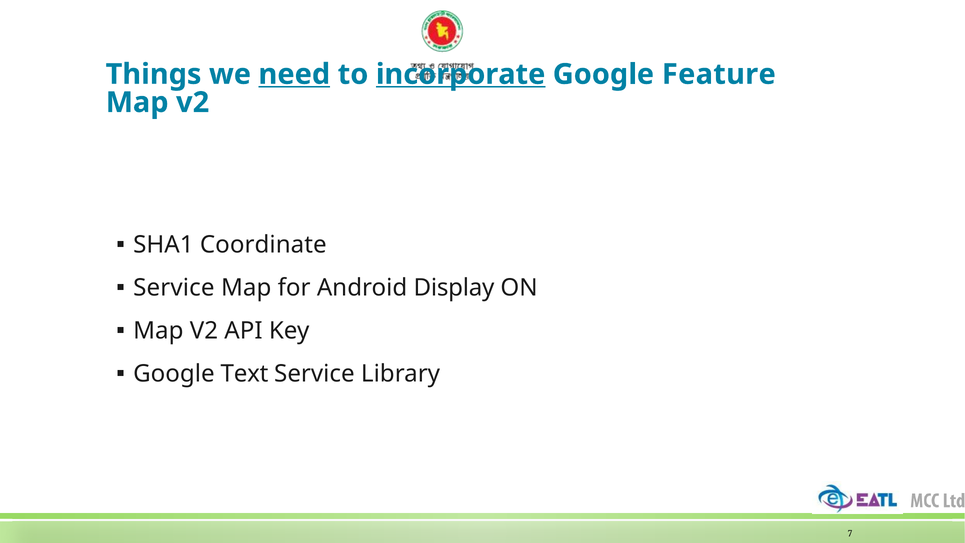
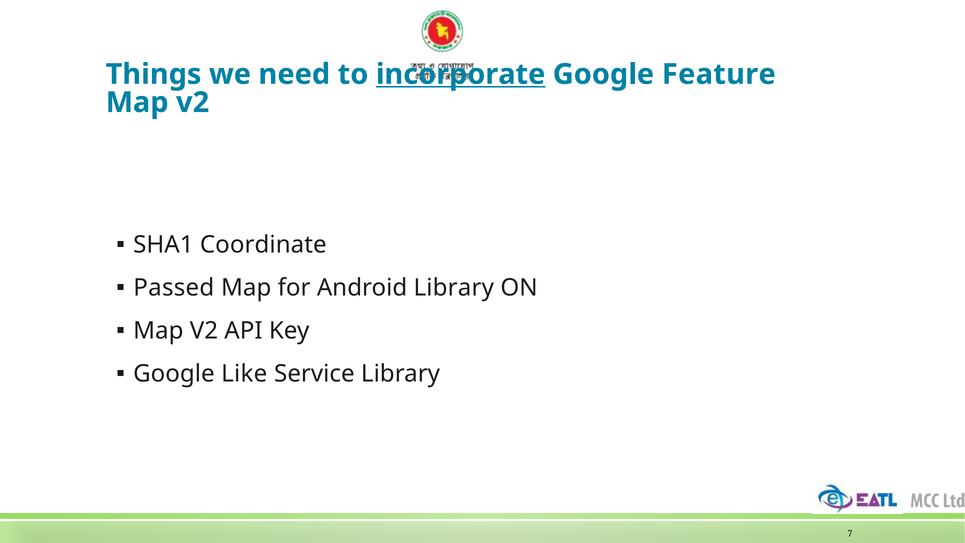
need underline: present -> none (294, 74)
Service: Service -> Passed (174, 288)
Android Display: Display -> Library (454, 288)
Text: Text -> Like (244, 374)
